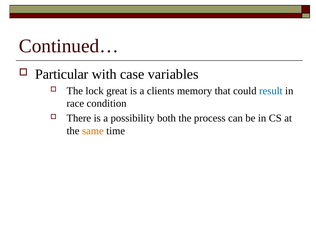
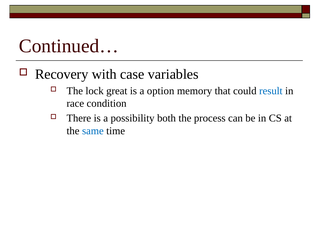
Particular: Particular -> Recovery (62, 74)
clients: clients -> option (161, 91)
same colour: orange -> blue (93, 131)
